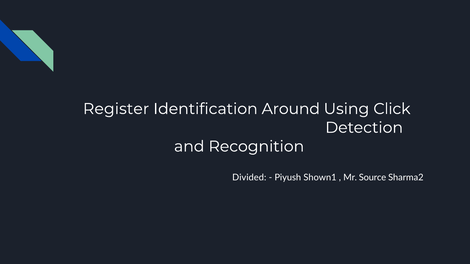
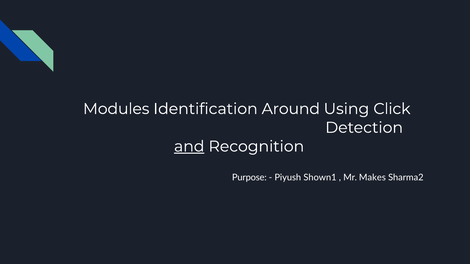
Register: Register -> Modules (116, 109)
and underline: none -> present (189, 147)
Divided: Divided -> Purpose (249, 178)
Source: Source -> Makes (372, 178)
